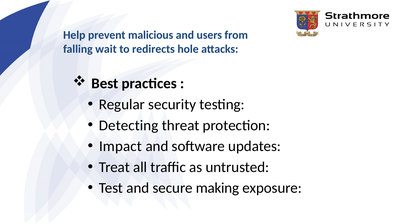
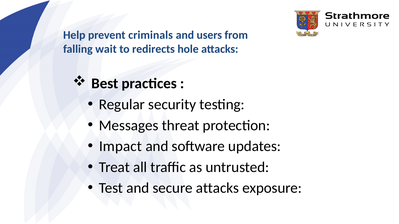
malicious: malicious -> criminals (151, 35)
Detecting: Detecting -> Messages (129, 126)
secure making: making -> attacks (217, 188)
